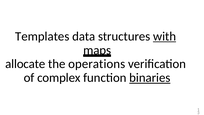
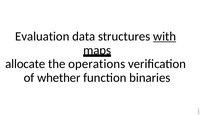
Templates: Templates -> Evaluation (42, 36)
complex: complex -> whether (59, 78)
binaries underline: present -> none (150, 78)
